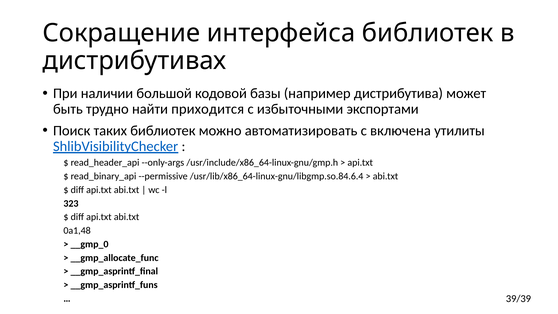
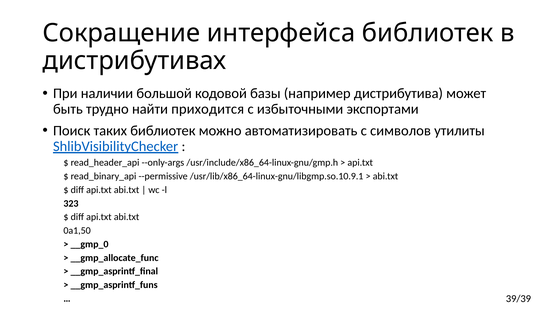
включена: включена -> символов (400, 131)
/usr/lib/x86_64-linux-gnu/libgmp.so.84.6.4: /usr/lib/x86_64-linux-gnu/libgmp.so.84.6.4 -> /usr/lib/x86_64-linux-gnu/libgmp.so.10.9.1 (277, 176)
0a1,48: 0a1,48 -> 0a1,50 (77, 231)
